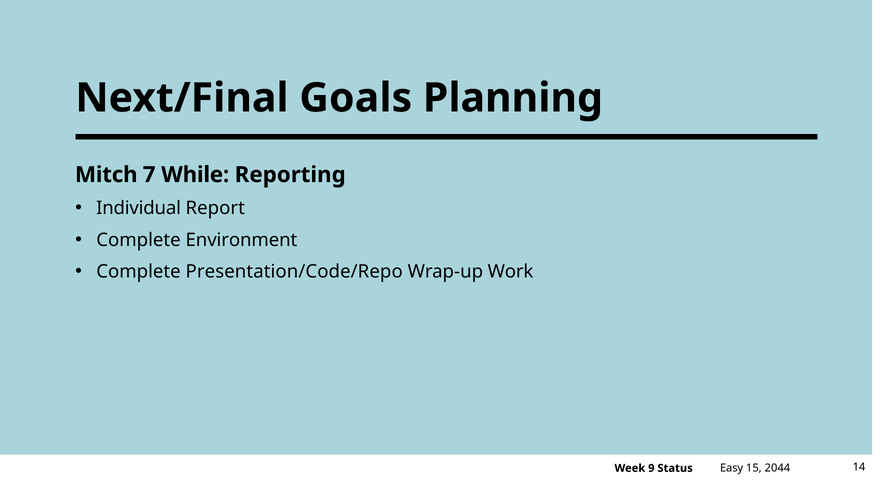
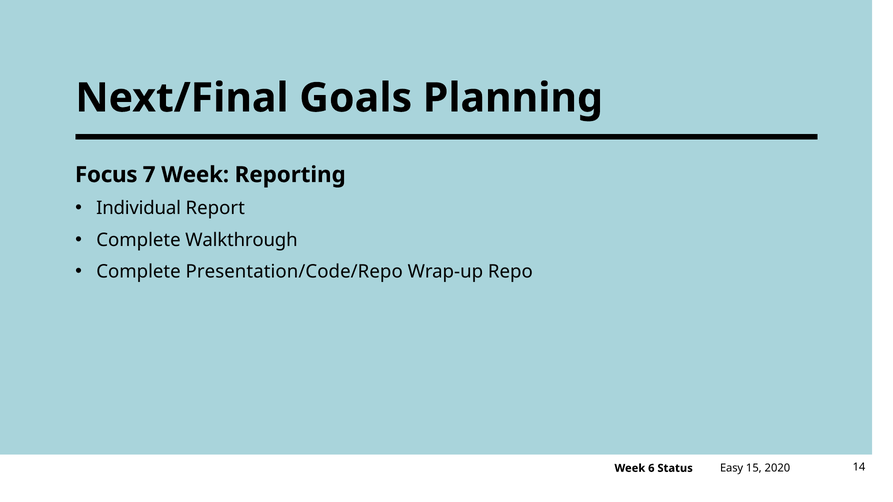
Mitch: Mitch -> Focus (106, 175)
7 While: While -> Week (195, 175)
Environment: Environment -> Walkthrough (242, 240)
Work: Work -> Repo (510, 272)
2044: 2044 -> 2020 (777, 468)
9: 9 -> 6 (651, 468)
